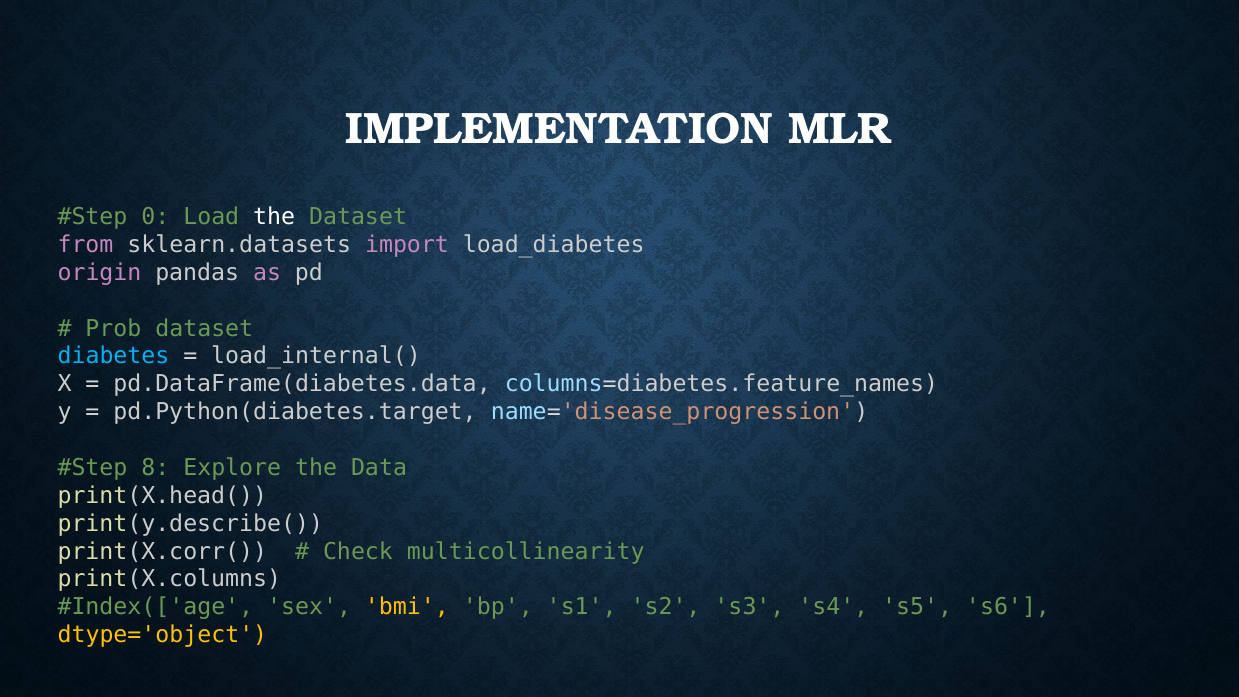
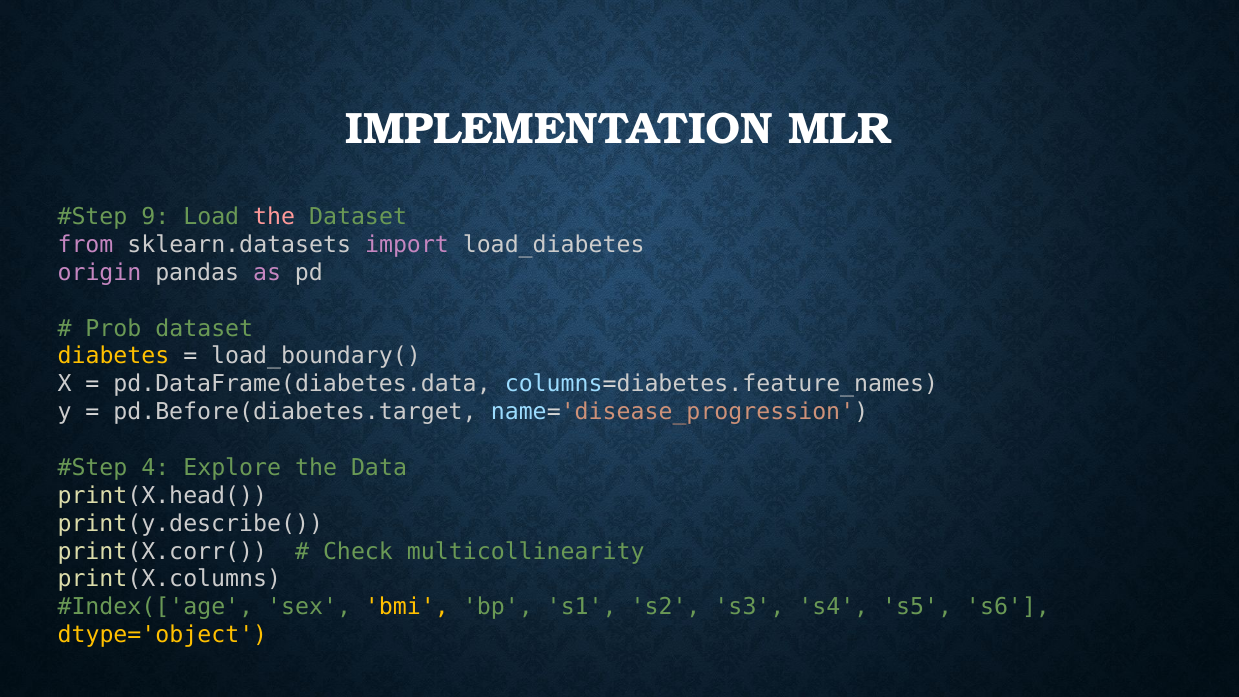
0: 0 -> 9 (155, 217)
the colour: white -> pink (274, 217)
diabetes colour: light blue -> yellow (113, 356)
load_internal(: load_internal( -> load_boundary( (316, 356)
pd.Python(diabetes.target: pd.Python(diabetes.target -> pd.Before(diabetes.target (295, 412)
8: 8 -> 4 (155, 468)
